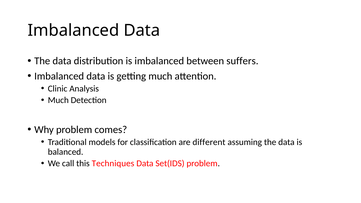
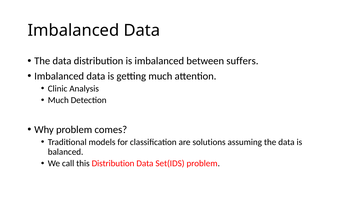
different: different -> solutions (209, 142)
this Techniques: Techniques -> Distribution (113, 163)
